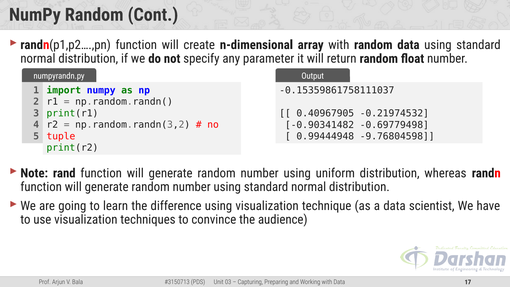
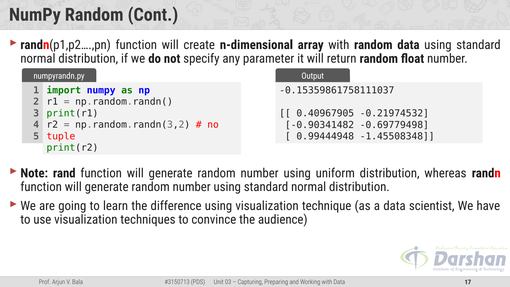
-9.76804598: -9.76804598 -> -1.45508348 (397, 136)
